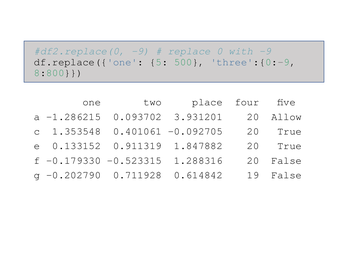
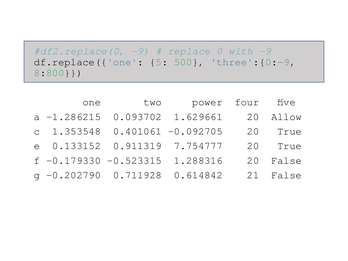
place: place -> power (207, 102)
3.931201: 3.931201 -> 1.629661 (198, 117)
1.847882: 1.847882 -> 7.754777 (198, 146)
19: 19 -> 21 (253, 175)
